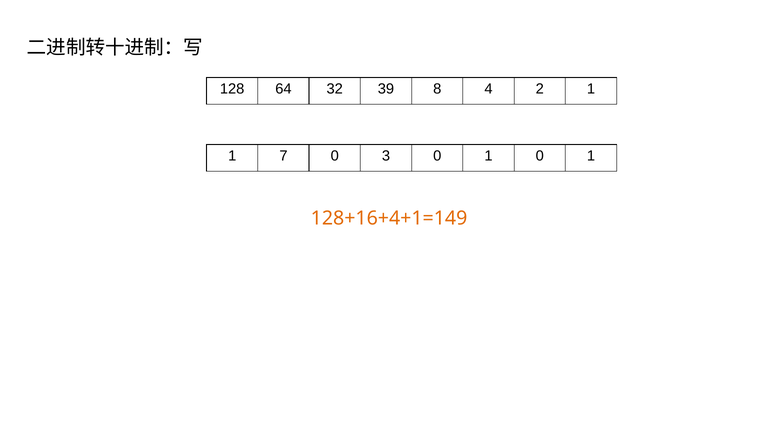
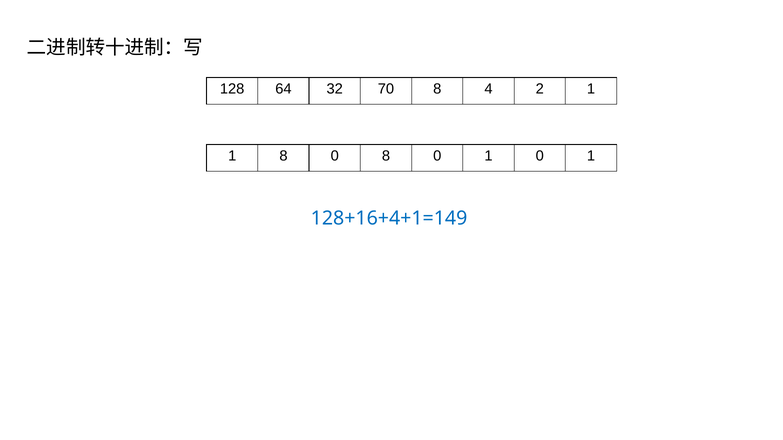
39: 39 -> 70 (386, 89)
1 7: 7 -> 8 (283, 156)
0 3: 3 -> 8 (386, 156)
128+16+4+1=149 colour: orange -> blue (389, 218)
